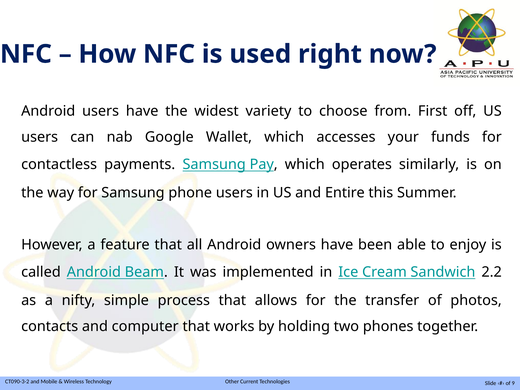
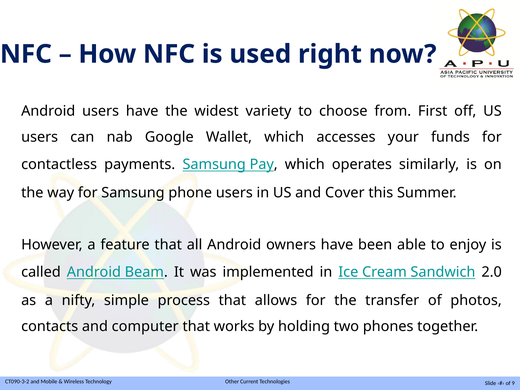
Entire: Entire -> Cover (345, 193)
2.2: 2.2 -> 2.0 (492, 272)
